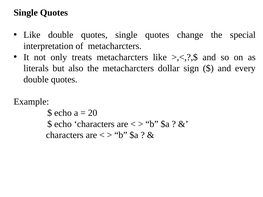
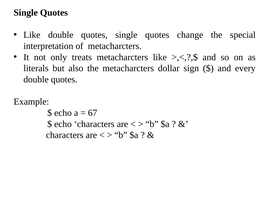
20: 20 -> 67 (93, 113)
